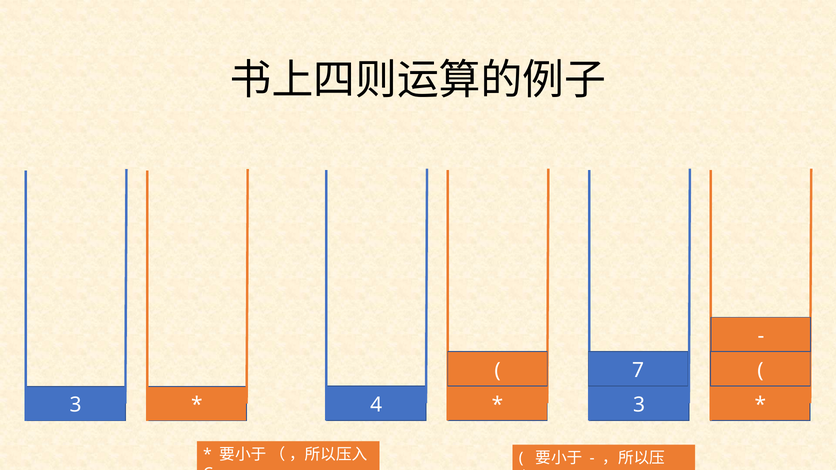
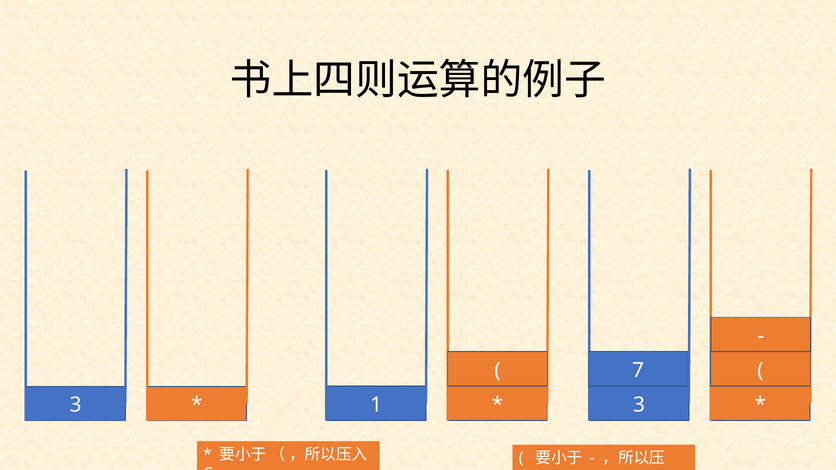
4: 4 -> 1 (376, 405)
